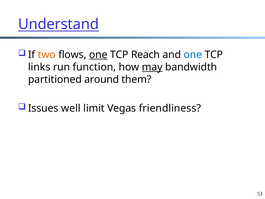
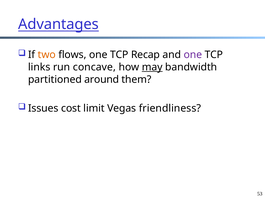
Understand: Understand -> Advantages (58, 24)
one underline: present -> none (98, 55)
Reach: Reach -> Recap (145, 55)
one colour: blue -> purple (193, 55)
function: function -> concave (94, 67)
well: well -> cost (71, 108)
